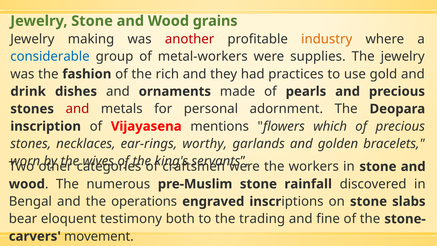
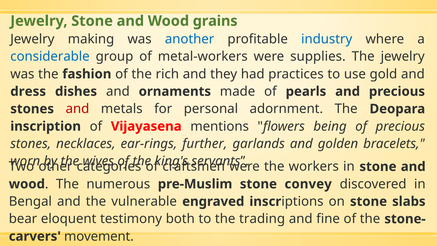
another colour: red -> blue (190, 39)
industry colour: orange -> blue (327, 39)
drink: drink -> dress (28, 91)
which: which -> being (330, 126)
worthy: worthy -> further (205, 144)
rainfall: rainfall -> convey (308, 184)
operations: operations -> vulnerable (144, 201)
